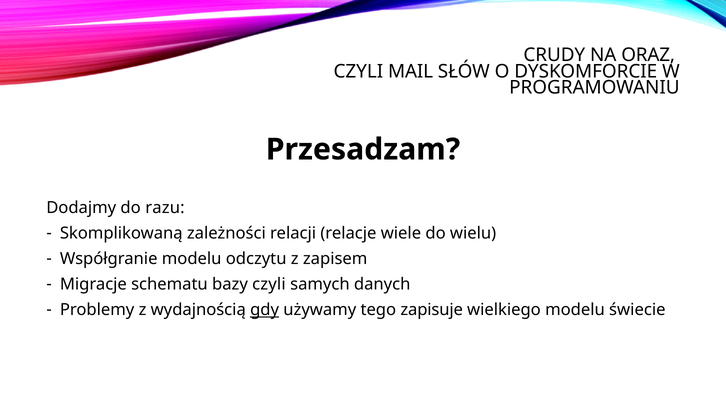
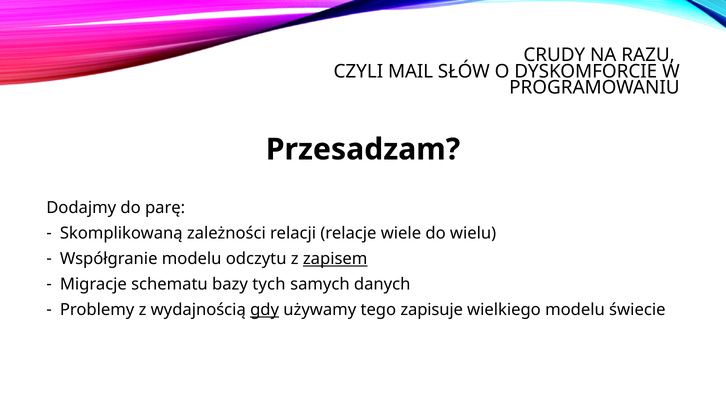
ORAZ: ORAZ -> RAZU (648, 55)
razu: razu -> parę (165, 208)
zapisem underline: none -> present (335, 259)
bazy czyli: czyli -> tych (269, 285)
